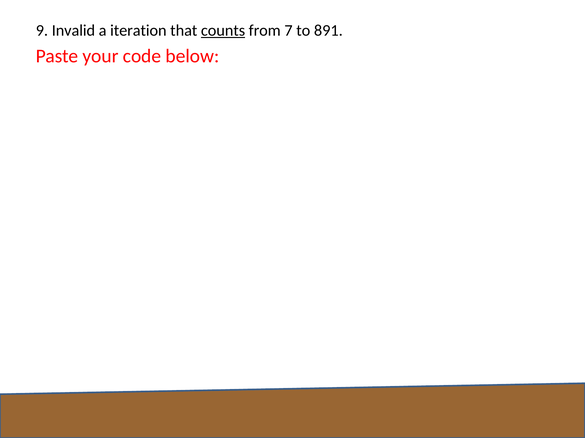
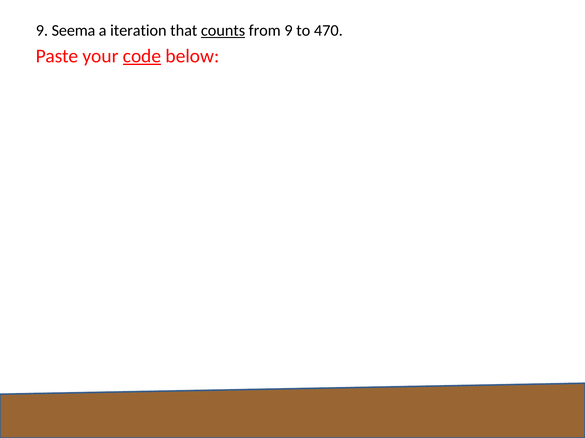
Invalid: Invalid -> Seema (73, 30)
from 7: 7 -> 9 (289, 30)
891: 891 -> 470 (328, 30)
code underline: none -> present (142, 56)
